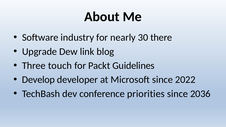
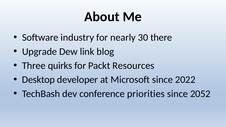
touch: touch -> quirks (60, 66)
Guidelines: Guidelines -> Resources (133, 66)
Develop: Develop -> Desktop (38, 80)
2036: 2036 -> 2052 (200, 94)
